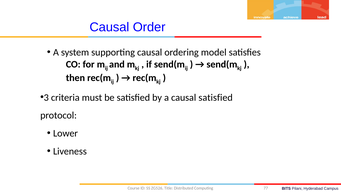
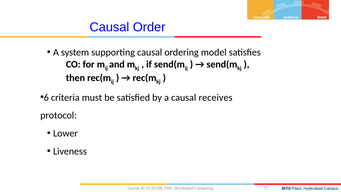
3: 3 -> 6 (46, 97)
causal satisfied: satisfied -> receives (216, 97)
